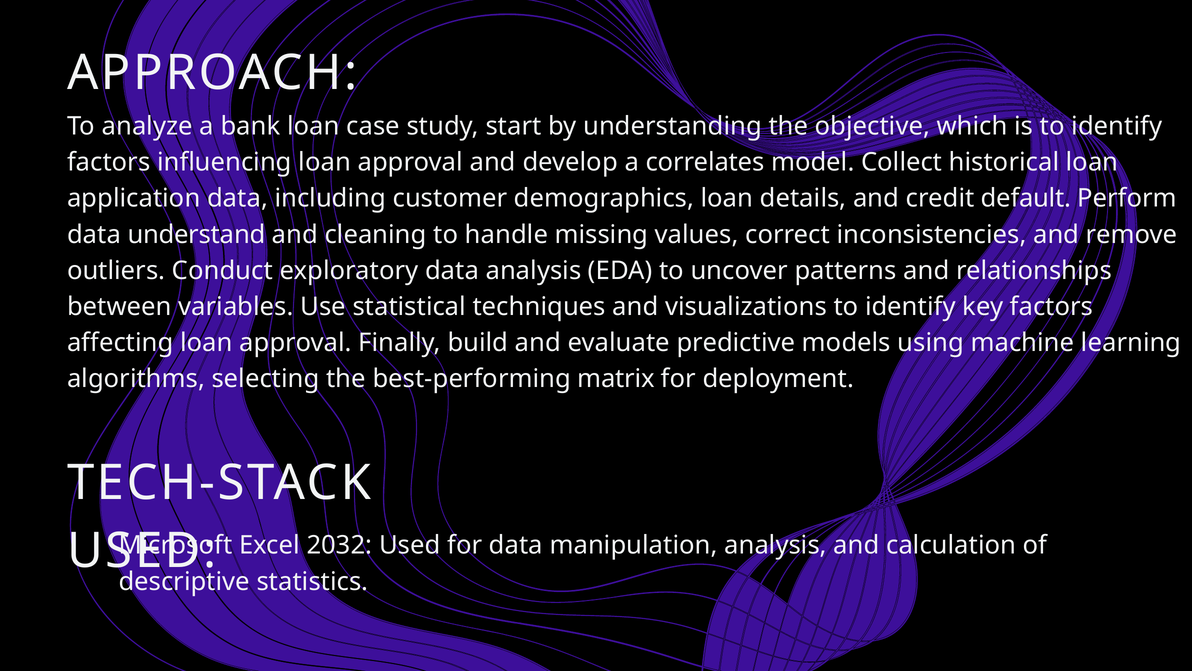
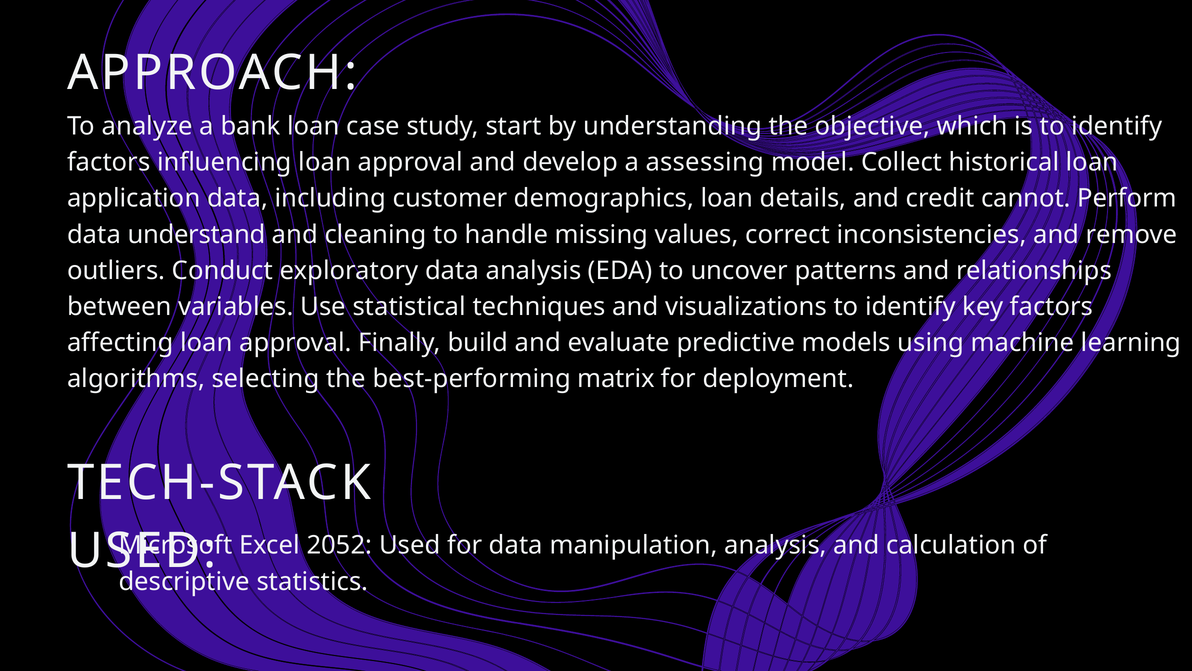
correlates: correlates -> assessing (705, 162)
default: default -> cannot (1026, 198)
2032: 2032 -> 2052 (339, 545)
